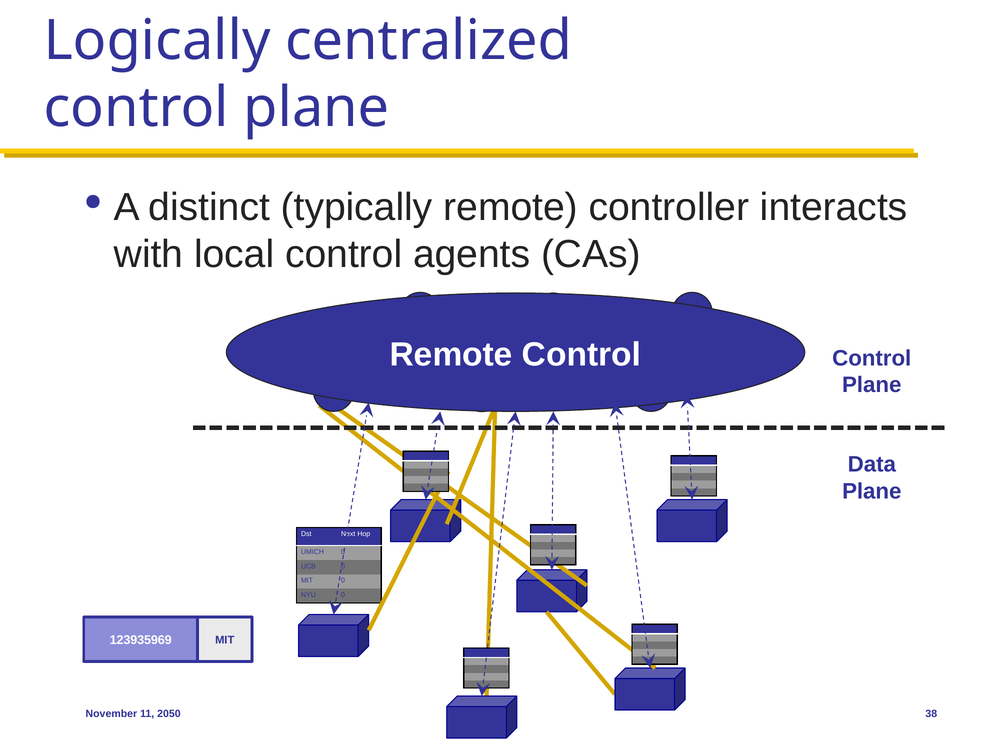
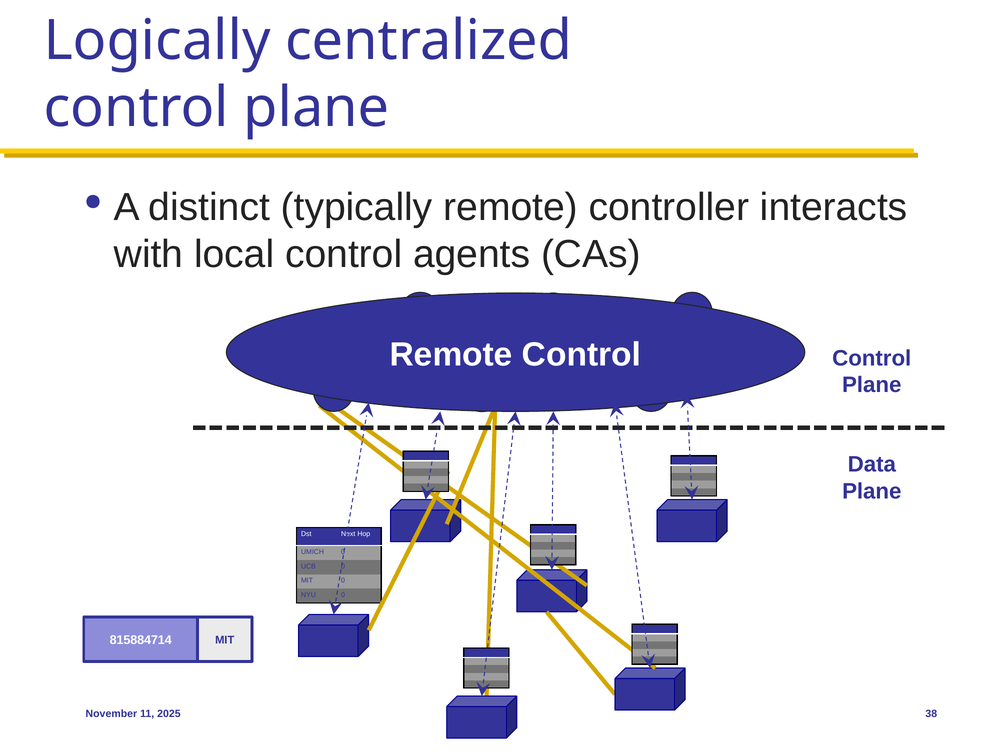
123935969: 123935969 -> 815884714 (141, 640)
2050: 2050 -> 2025 (169, 713)
